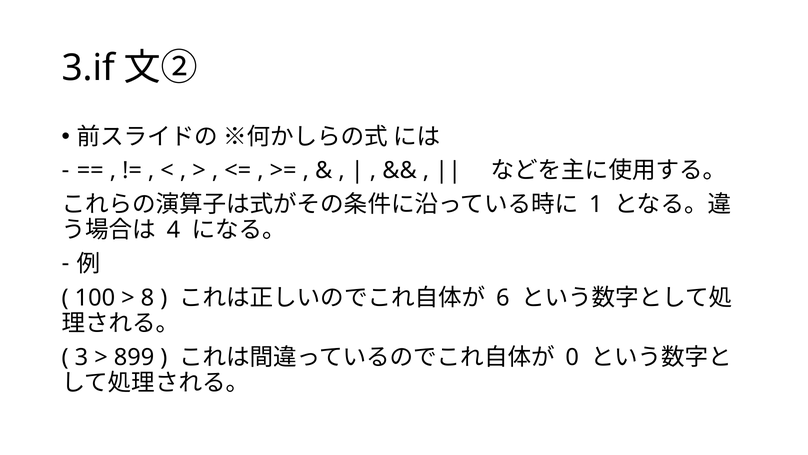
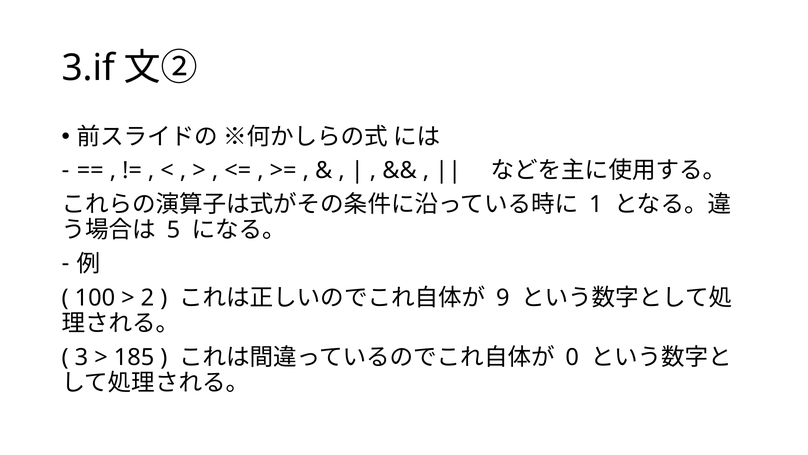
4: 4 -> 5 (173, 230)
8: 8 -> 2 (147, 298)
6: 6 -> 9 (503, 298)
899: 899 -> 185 (134, 357)
